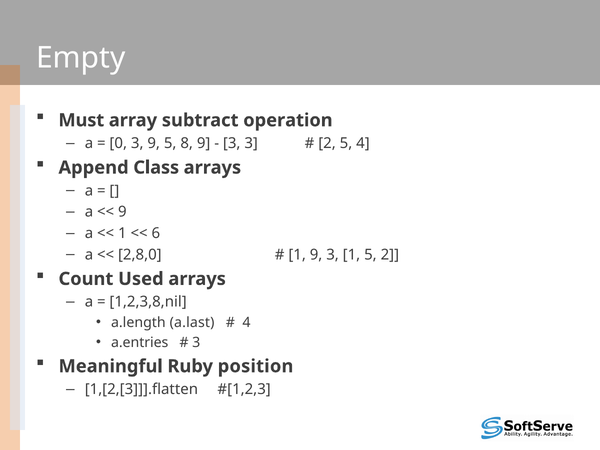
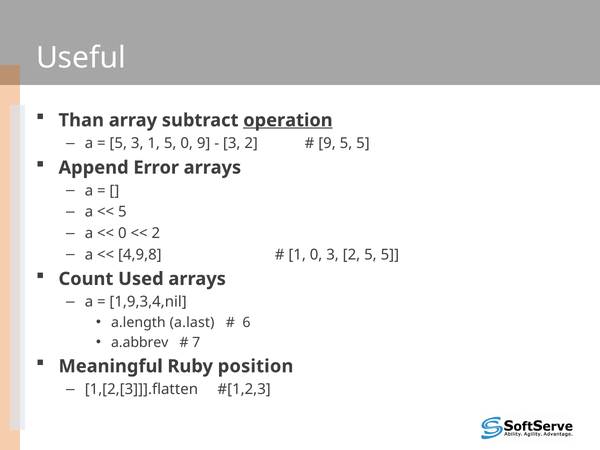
Empty: Empty -> Useful (81, 58)
Must: Must -> Than (81, 120)
operation underline: none -> present (288, 120)
0: 0 -> 5 (118, 143)
3 9: 9 -> 1 (154, 143)
5 8: 8 -> 0 (187, 143)
3: 3 -> 2 (251, 143)
2: 2 -> 9 (327, 143)
4: 4 -> 5 (363, 143)
Class: Class -> Error (156, 168)
9: 9 -> 5 (122, 212)
1: 1 -> 0 (122, 233)
6: 6 -> 2 (156, 233)
2,8,0: 2,8,0 -> 4,9,8 (140, 255)
1 9: 9 -> 0 (316, 255)
1: 1 -> 2 (352, 255)
2: 2 -> 5 (390, 255)
1,2,3,8,nil: 1,2,3,8,nil -> 1,9,3,4,nil (148, 302)
4: 4 -> 6 (246, 322)
a.entries: a.entries -> a.abbrev (140, 342)
3: 3 -> 7 (196, 342)
